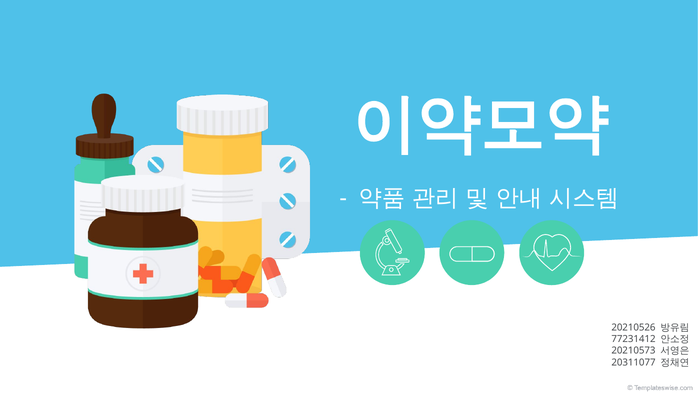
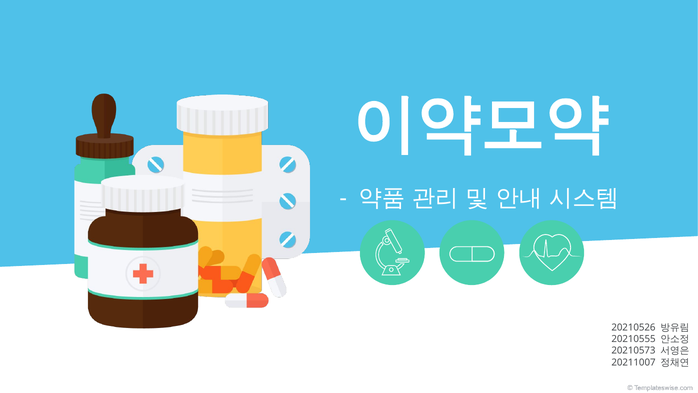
77231412: 77231412 -> 20210555 (633, 339)
20311077: 20311077 -> 20211007 (633, 362)
